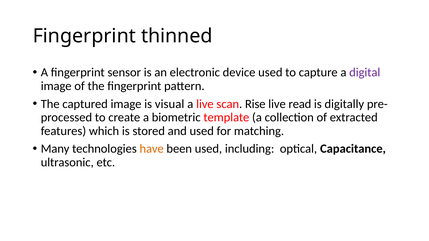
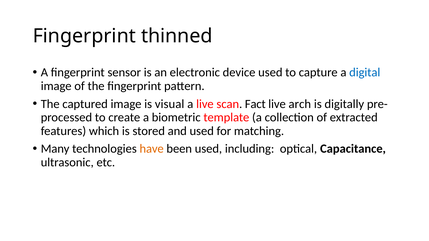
digital colour: purple -> blue (365, 73)
Rise: Rise -> Fact (255, 104)
read: read -> arch (300, 104)
